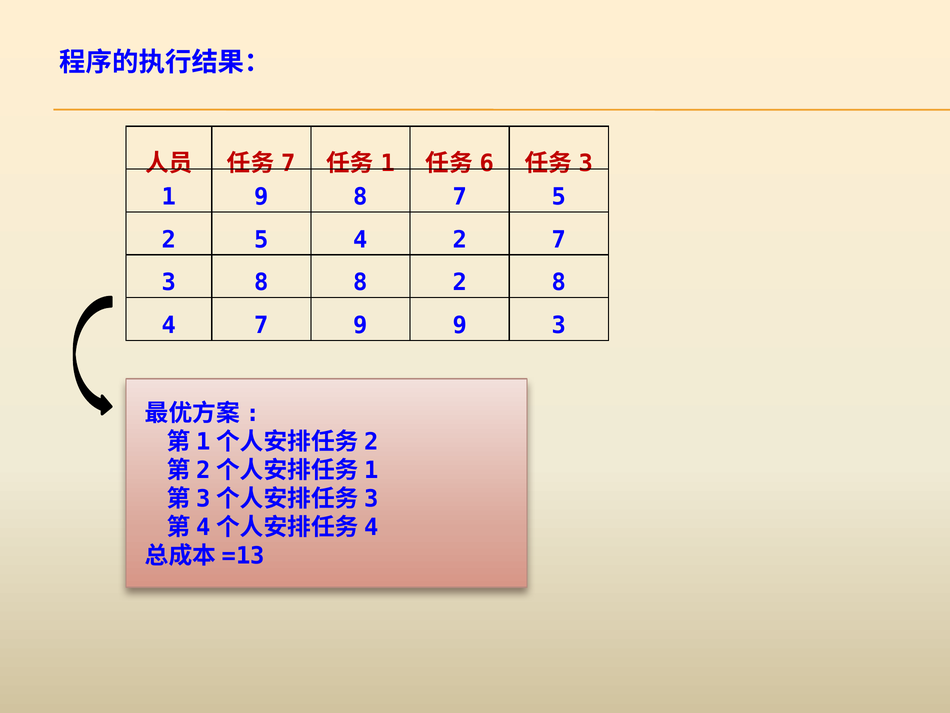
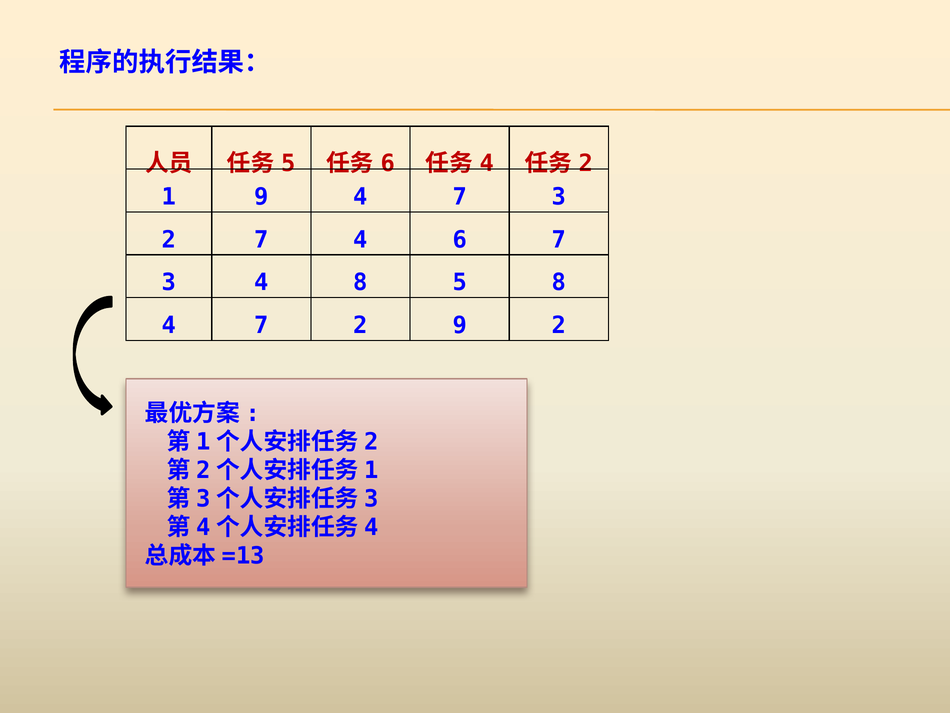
7: 7 -> 5 (288, 163)
1: 1 -> 6 (388, 163)
6: 6 -> 4 (487, 163)
3: 3 -> 2 (586, 163)
9 8: 8 -> 4 (360, 197)
5: 5 -> 3 (559, 197)
2 5: 5 -> 7 (261, 240)
4 2: 2 -> 6 (460, 240)
3 8: 8 -> 4 (261, 282)
8 2: 2 -> 5 (460, 282)
7 9: 9 -> 2 (360, 325)
9 3: 3 -> 2 (559, 325)
